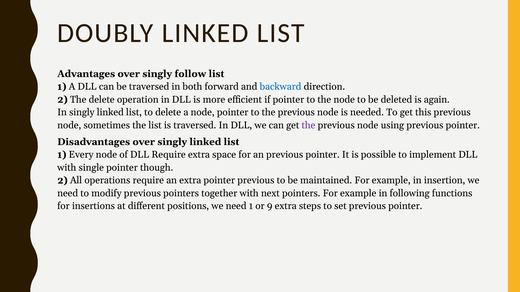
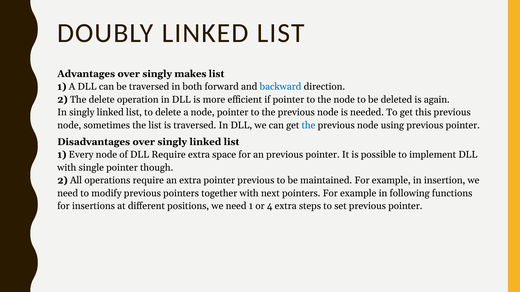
follow: follow -> makes (190, 74)
the colour: purple -> blue (308, 125)
9: 9 -> 4 (270, 206)
